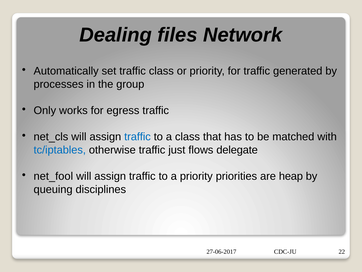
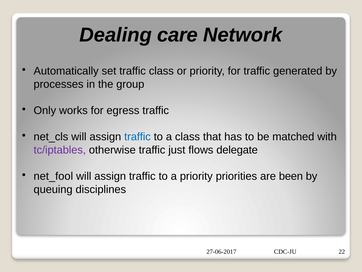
files: files -> care (178, 35)
tc/iptables colour: blue -> purple (60, 150)
heap: heap -> been (291, 176)
